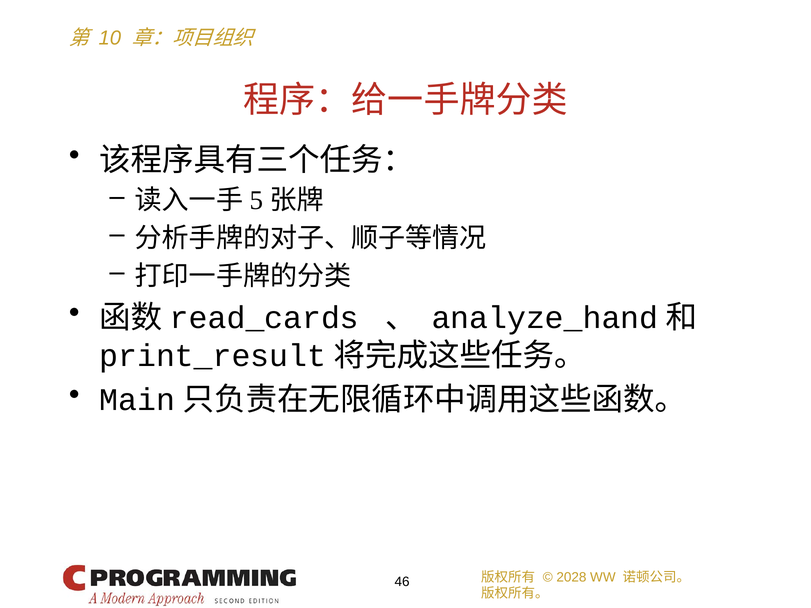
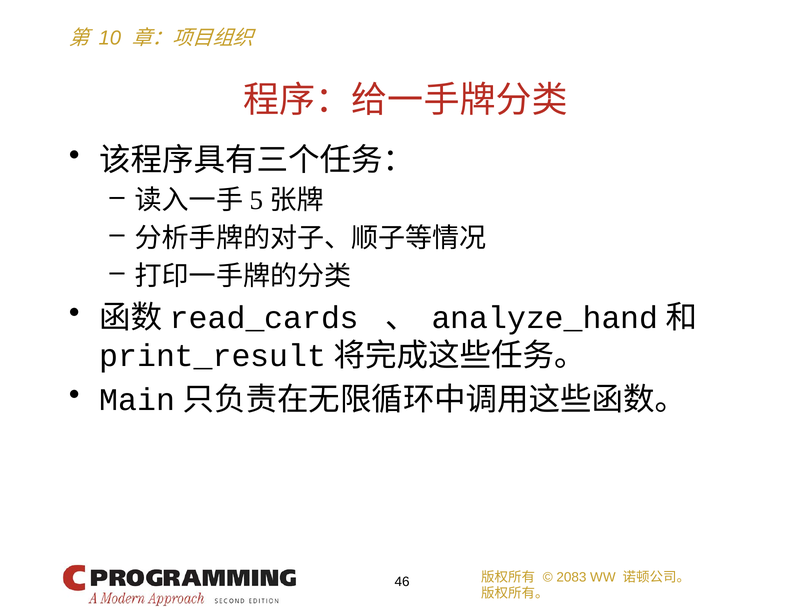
2028: 2028 -> 2083 (571, 577)
